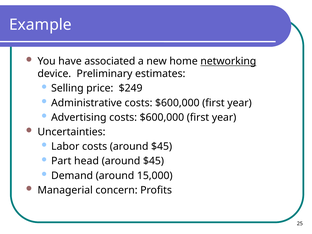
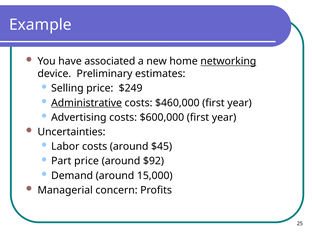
Administrative underline: none -> present (87, 103)
$600,000: $600,000 -> $460,000 (177, 103)
Part head: head -> price (87, 161)
$45: $45 -> $92 (153, 161)
